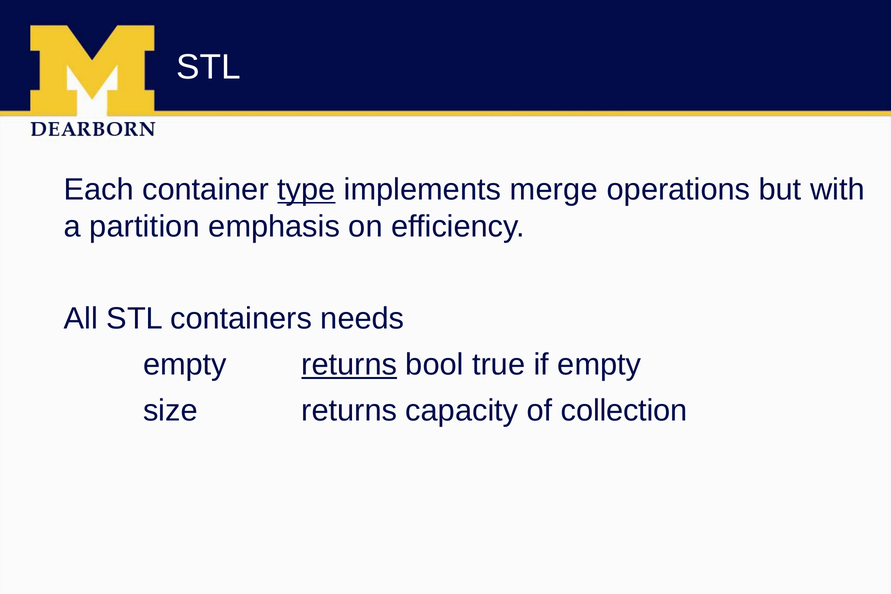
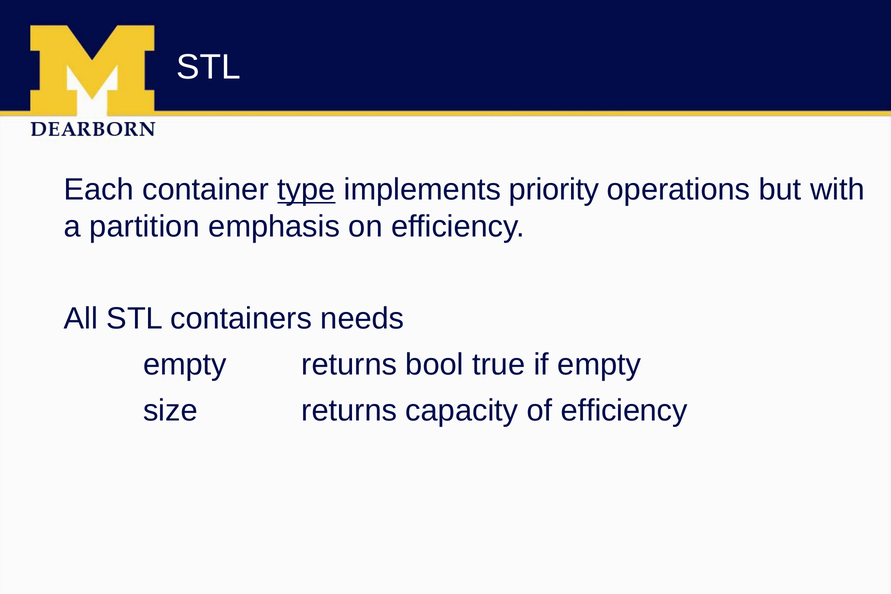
merge: merge -> priority (554, 189)
returns underline: present -> none (349, 365)
of collection: collection -> efficiency (624, 411)
